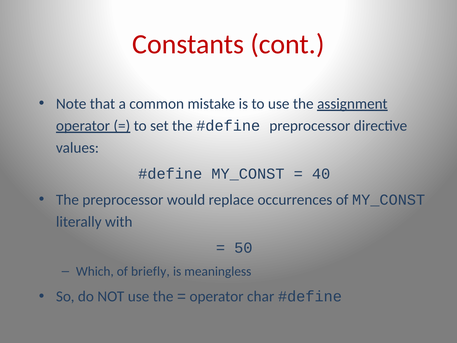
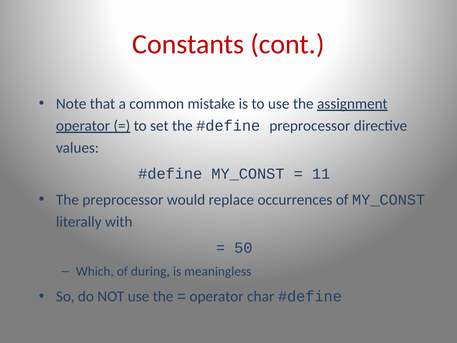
40: 40 -> 11 (321, 174)
briefly: briefly -> during (150, 271)
